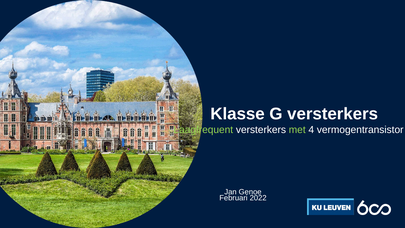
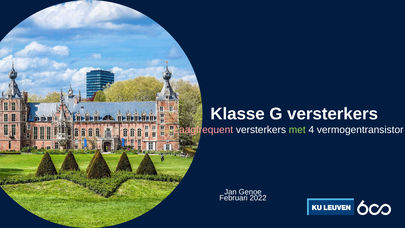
Laagfrequent colour: light green -> pink (203, 130)
